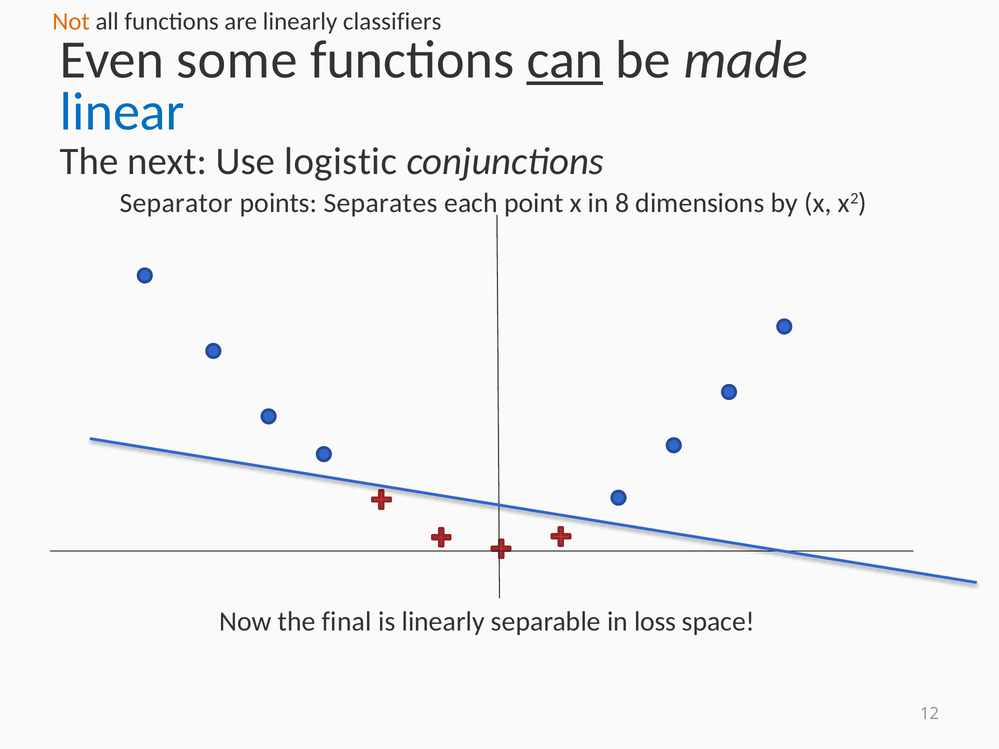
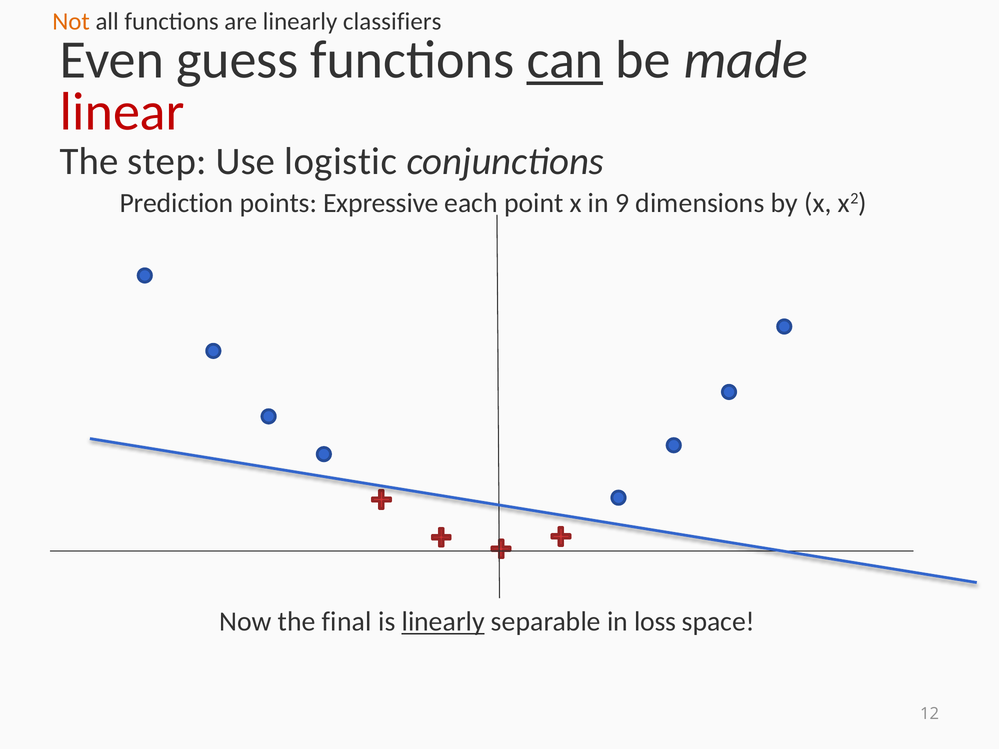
some: some -> guess (237, 60)
linear colour: blue -> red (122, 112)
next: next -> step (167, 161)
Separator: Separator -> Prediction (177, 203)
Separates: Separates -> Expressive (381, 203)
8: 8 -> 9 (622, 203)
linearly underline: none -> present (443, 622)
